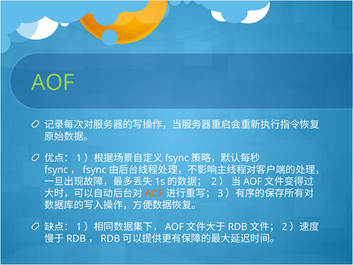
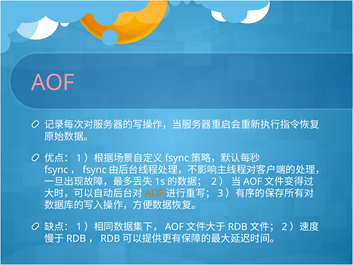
AOF colour: light green -> pink (53, 83)
